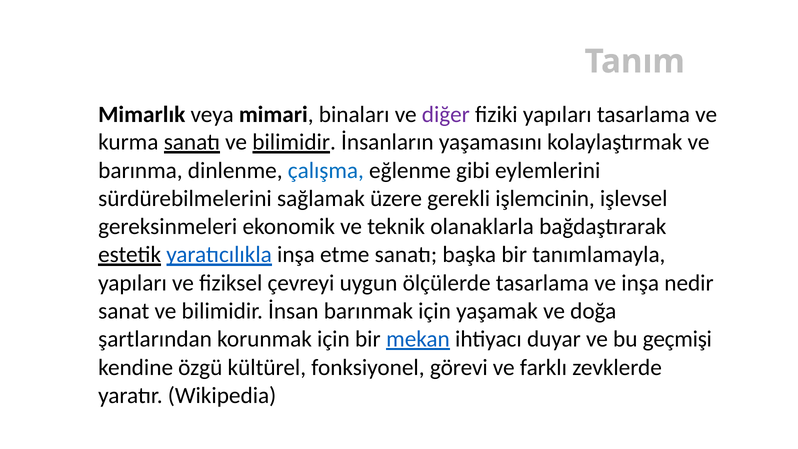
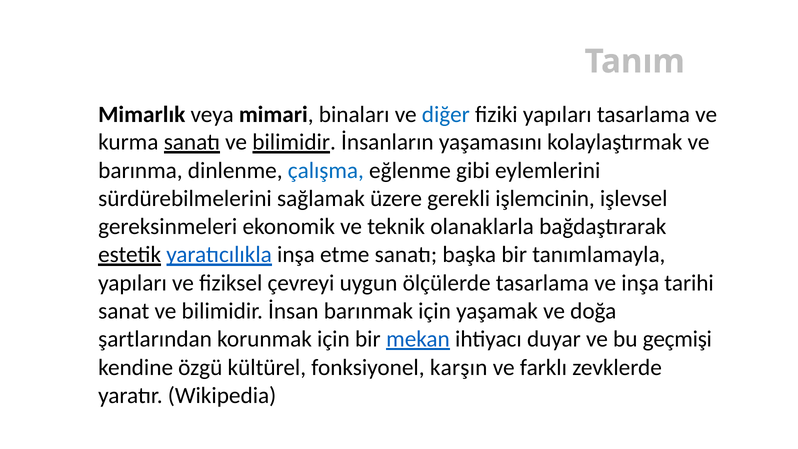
diğer colour: purple -> blue (446, 114)
nedir: nedir -> tarihi (689, 283)
görevi: görevi -> karşın (459, 367)
